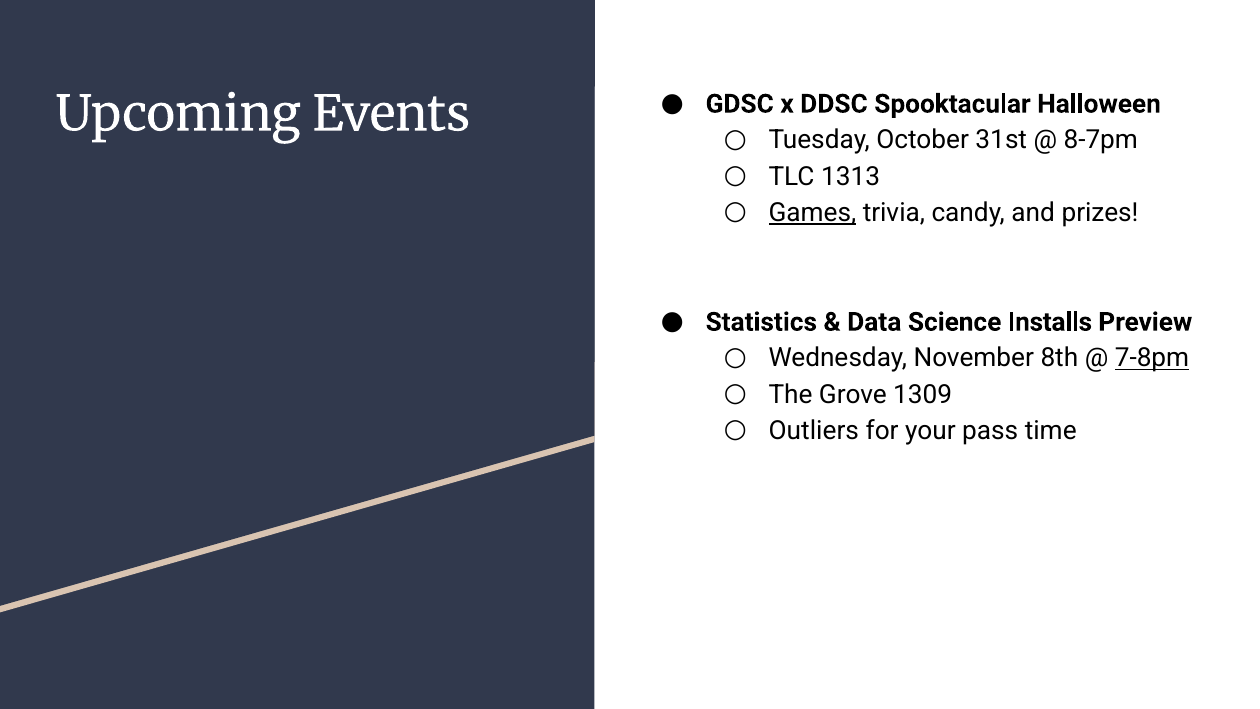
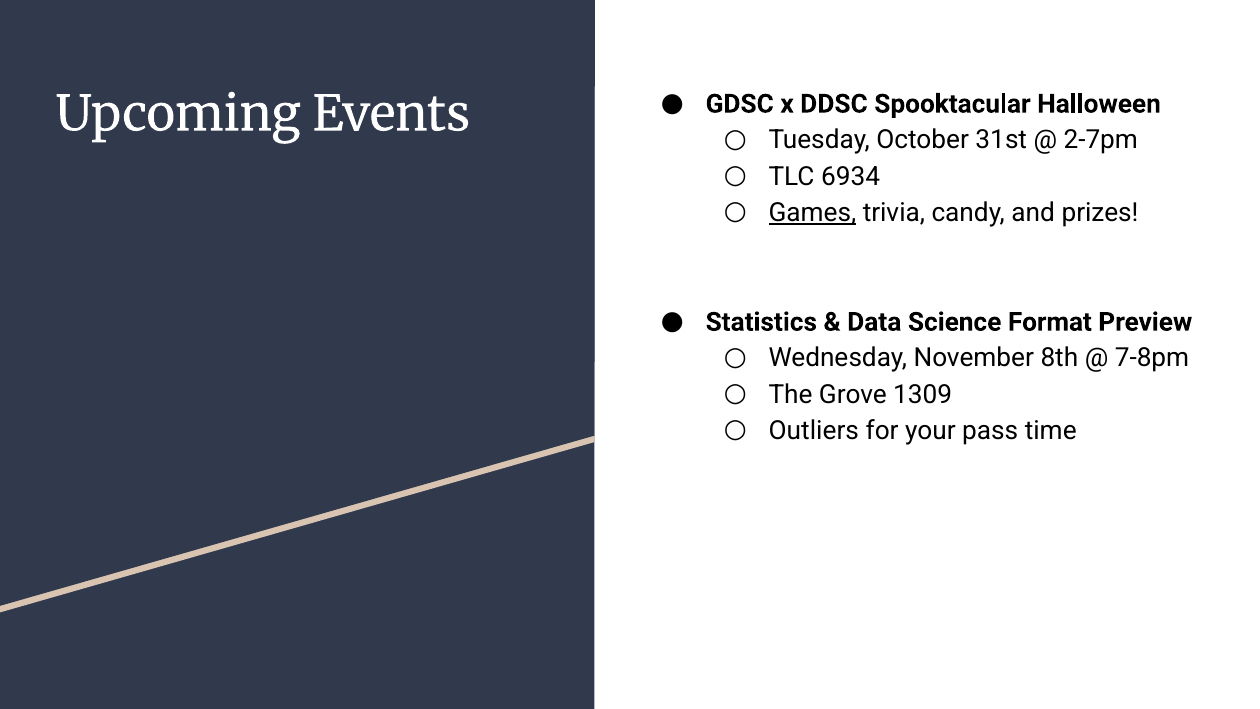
8-7pm: 8-7pm -> 2-7pm (1101, 140)
1313: 1313 -> 6934 (851, 176)
Installs: Installs -> Format (1050, 322)
7-8pm underline: present -> none (1152, 358)
